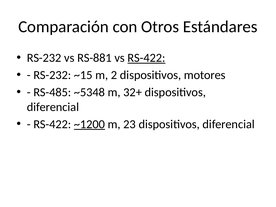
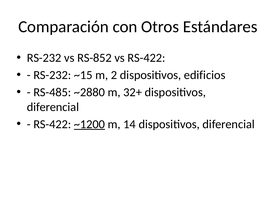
RS-881: RS-881 -> RS-852 (94, 58)
RS-422 underline: present -> none (146, 58)
motores: motores -> edificios (205, 75)
~5348: ~5348 -> ~2880 (89, 92)
23: 23 -> 14 (130, 124)
